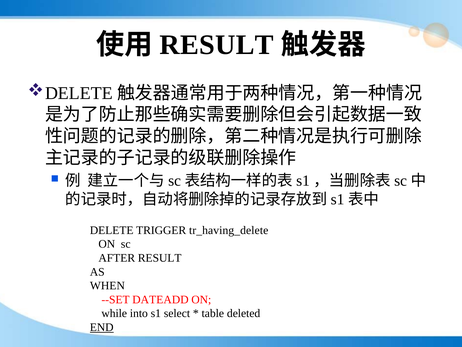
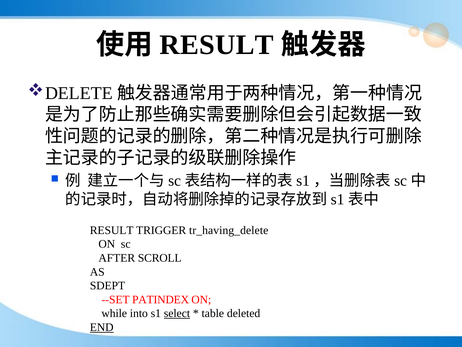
DELETE: DELETE -> RESULT (112, 230)
AFTER RESULT: RESULT -> SCROLL (160, 258)
WHEN: WHEN -> SDEPT (107, 285)
DATEADD: DATEADD -> PATINDEX (161, 299)
select underline: none -> present (177, 313)
